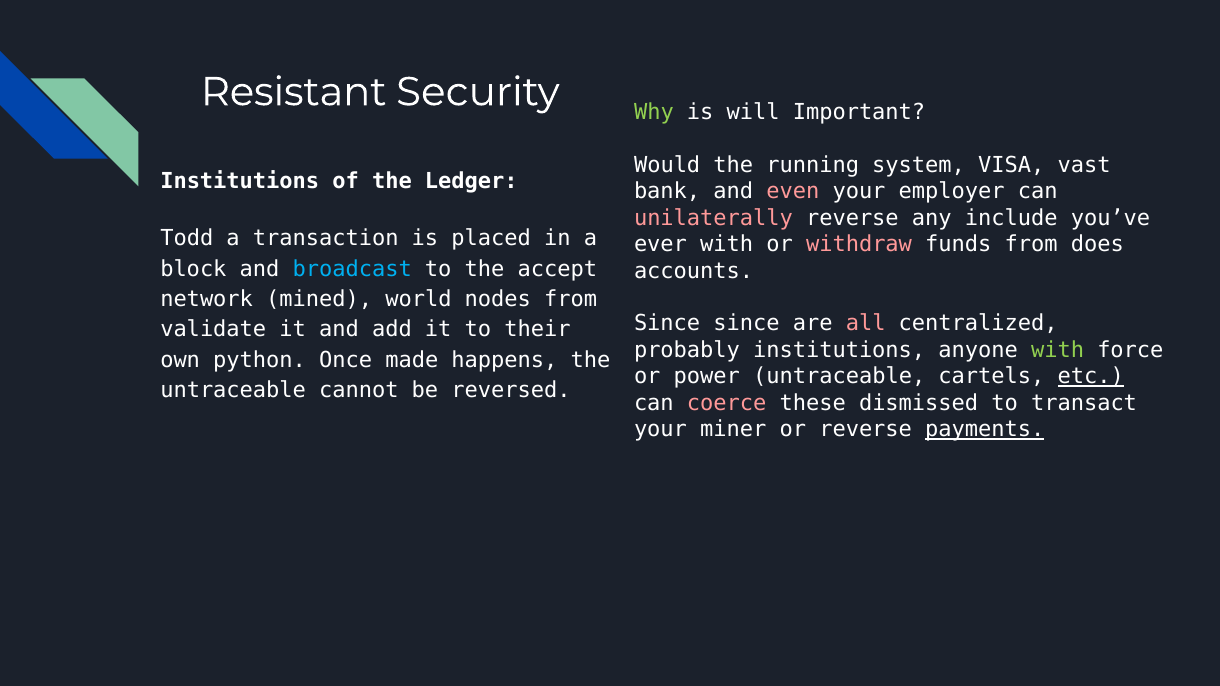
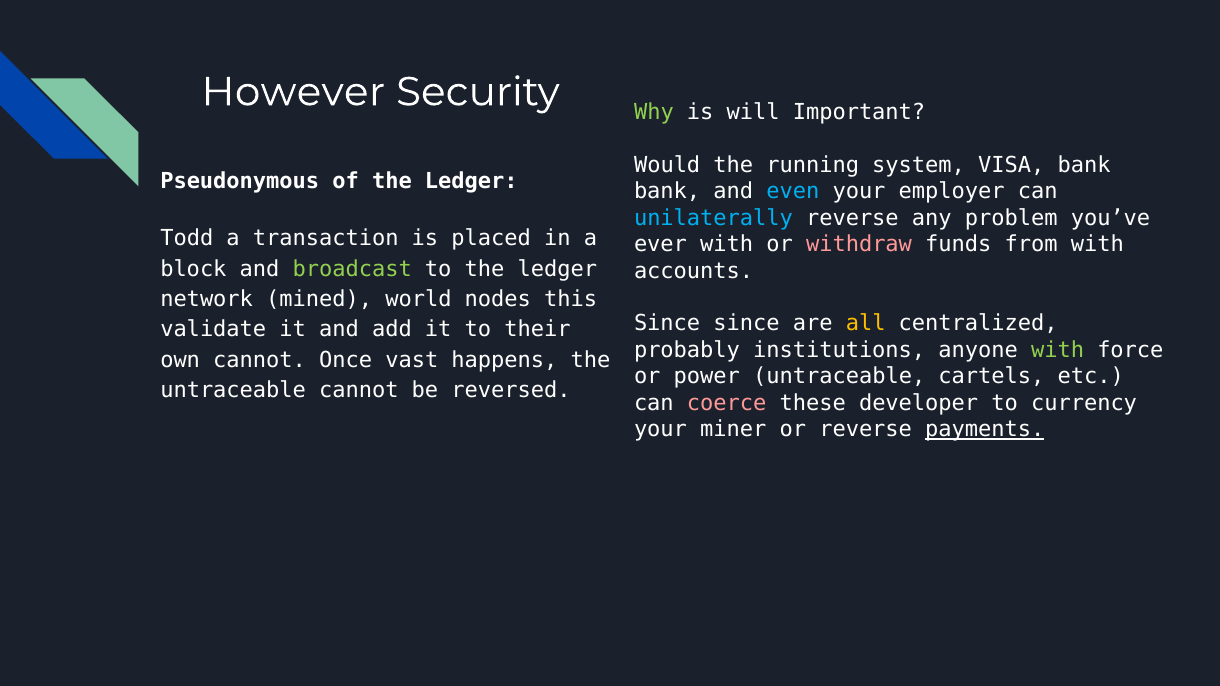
Resistant: Resistant -> However (293, 92)
VISA vast: vast -> bank (1084, 165)
Institutions: Institutions -> Pseudonymous (240, 181)
even colour: pink -> light blue (793, 192)
unilaterally colour: pink -> light blue (713, 218)
include: include -> problem (1011, 218)
from does: does -> with (1097, 244)
broadcast colour: light blue -> light green (352, 269)
to the accept: accept -> ledger (557, 269)
nodes from: from -> this (571, 299)
all colour: pink -> yellow (866, 324)
own python: python -> cannot (260, 360)
made: made -> vast (412, 360)
etc underline: present -> none (1091, 377)
dismissed: dismissed -> developer (919, 403)
transact: transact -> currency (1084, 403)
